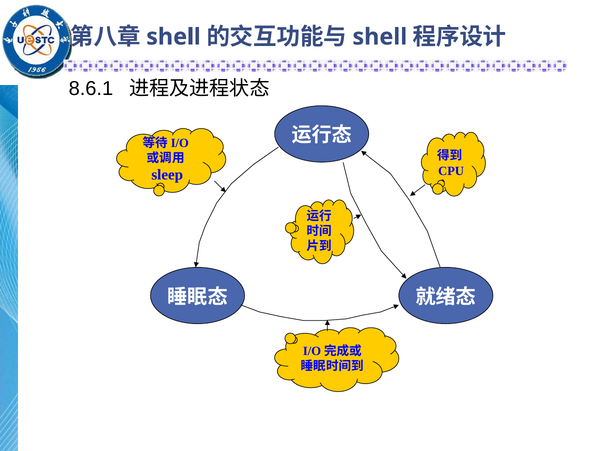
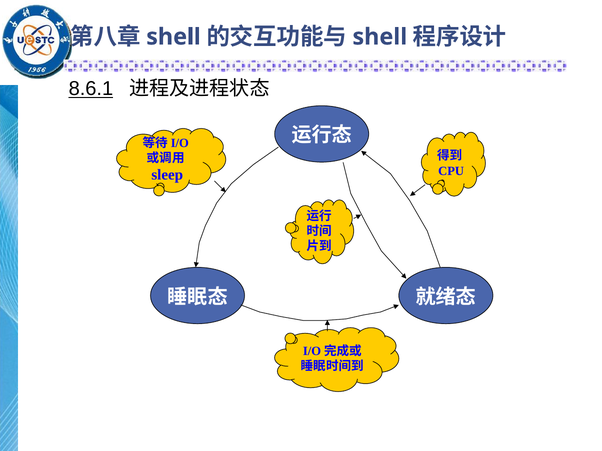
8.6.1 underline: none -> present (91, 89)
